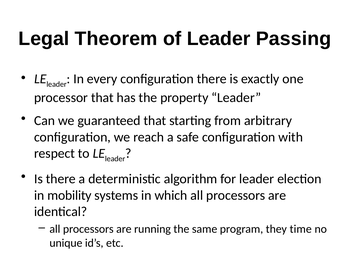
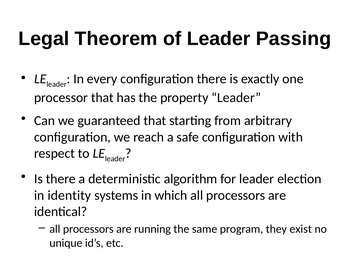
mobility: mobility -> identity (69, 195)
time: time -> exist (301, 229)
